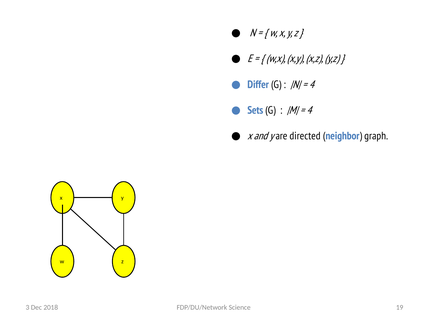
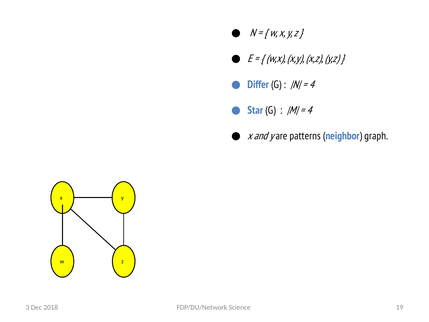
Sets: Sets -> Star (255, 110)
directed: directed -> patterns (305, 136)
